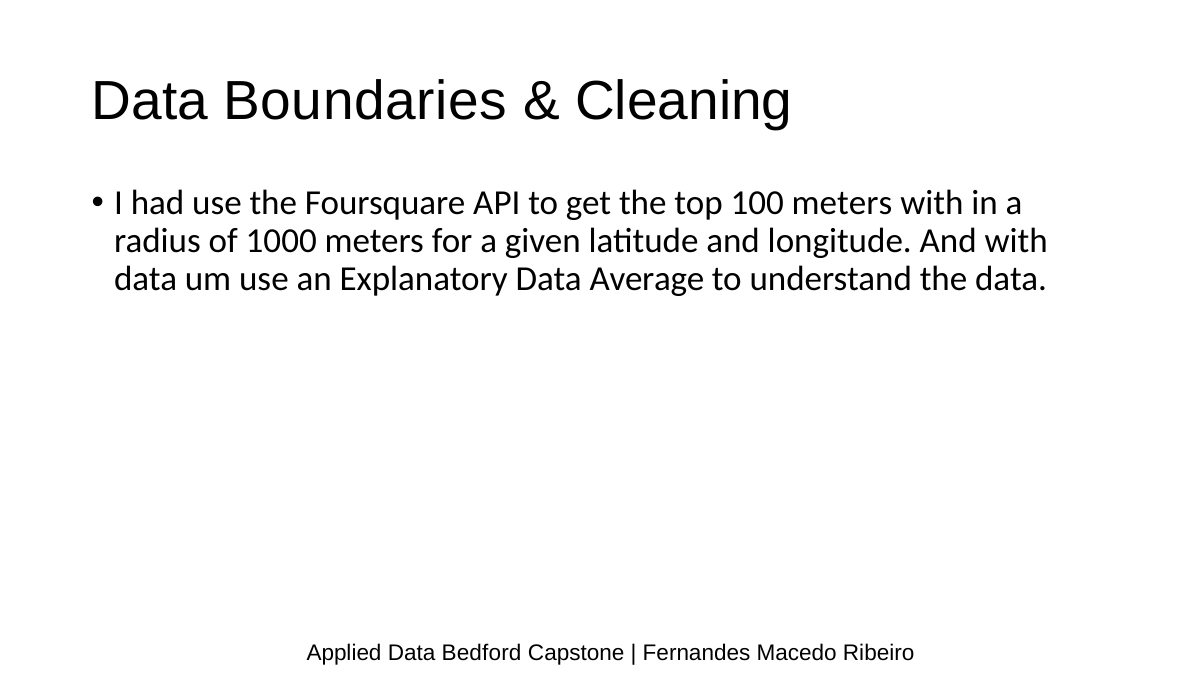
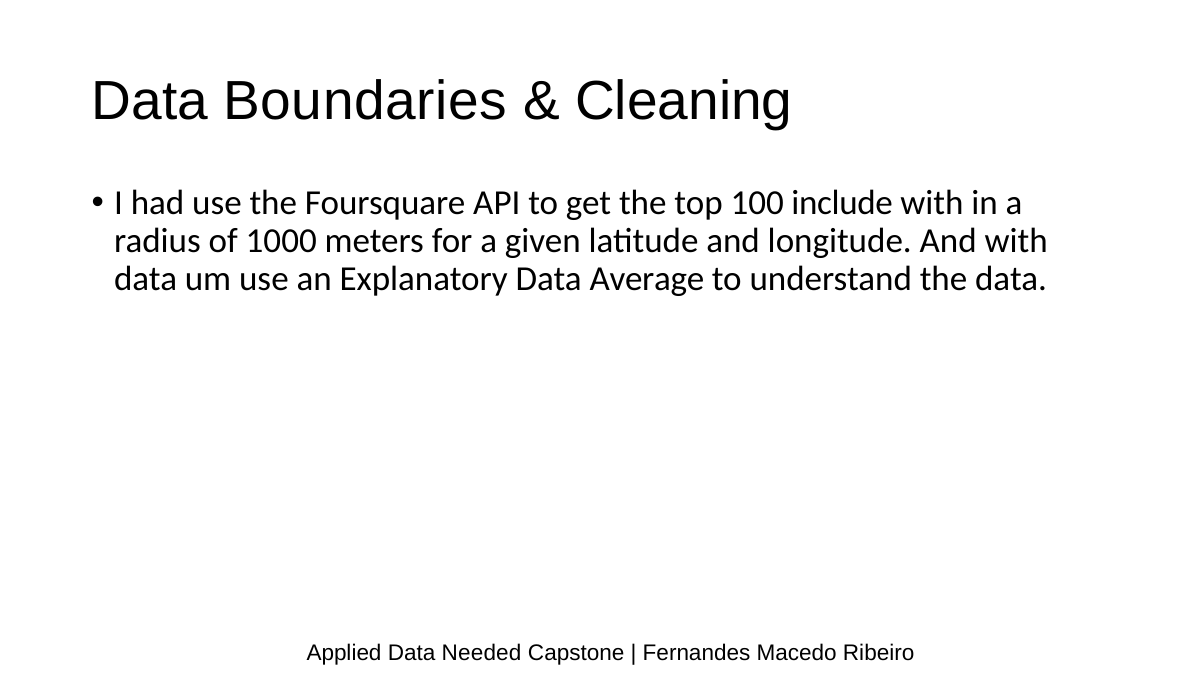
100 meters: meters -> include (842, 203)
Bedford: Bedford -> Needed (482, 653)
